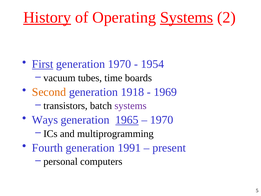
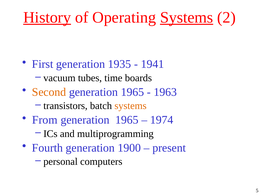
First underline: present -> none (43, 64)
generation 1970: 1970 -> 1935 (120, 64)
1954: 1954 -> 1941 (152, 64)
1918: 1918 -> 1965 (132, 92)
1969: 1969 -> 1963 (165, 92)
systems colour: purple -> orange (131, 106)
Ways: Ways -> From (45, 120)
1965 underline: present -> none (127, 120)
1970: 1970 -> 1974 (162, 120)
1991: 1991 -> 1900 (129, 148)
